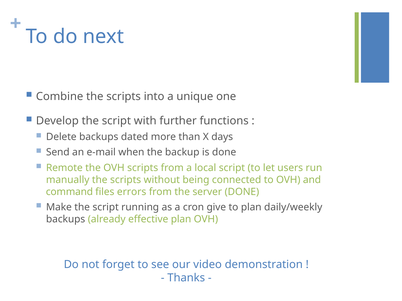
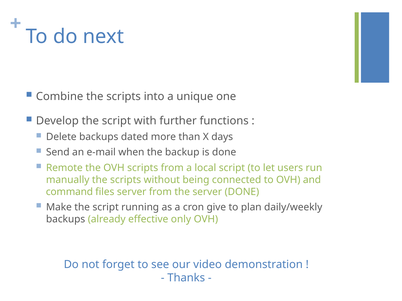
files errors: errors -> server (132, 192)
effective plan: plan -> only (181, 220)
